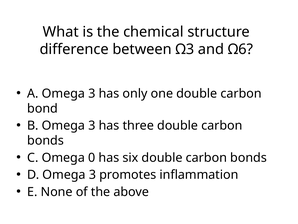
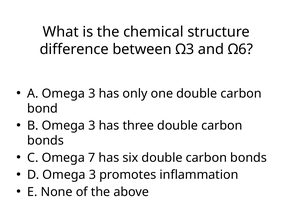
0: 0 -> 7 (92, 157)
